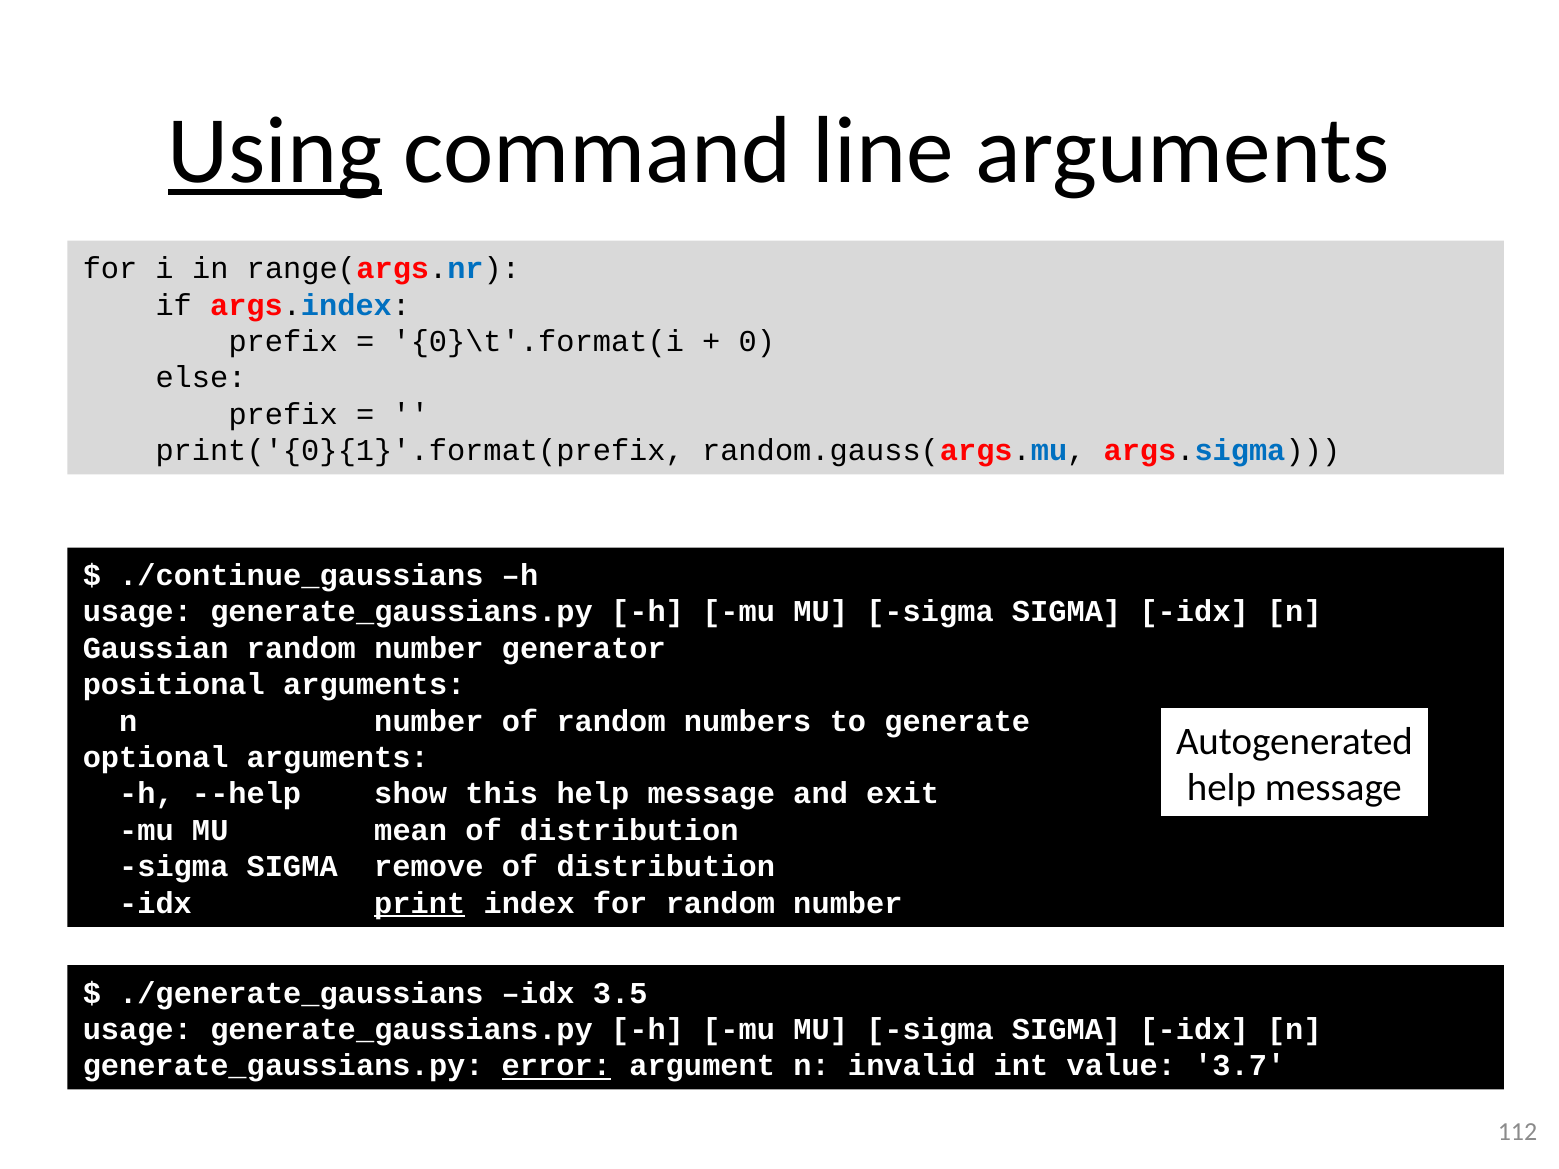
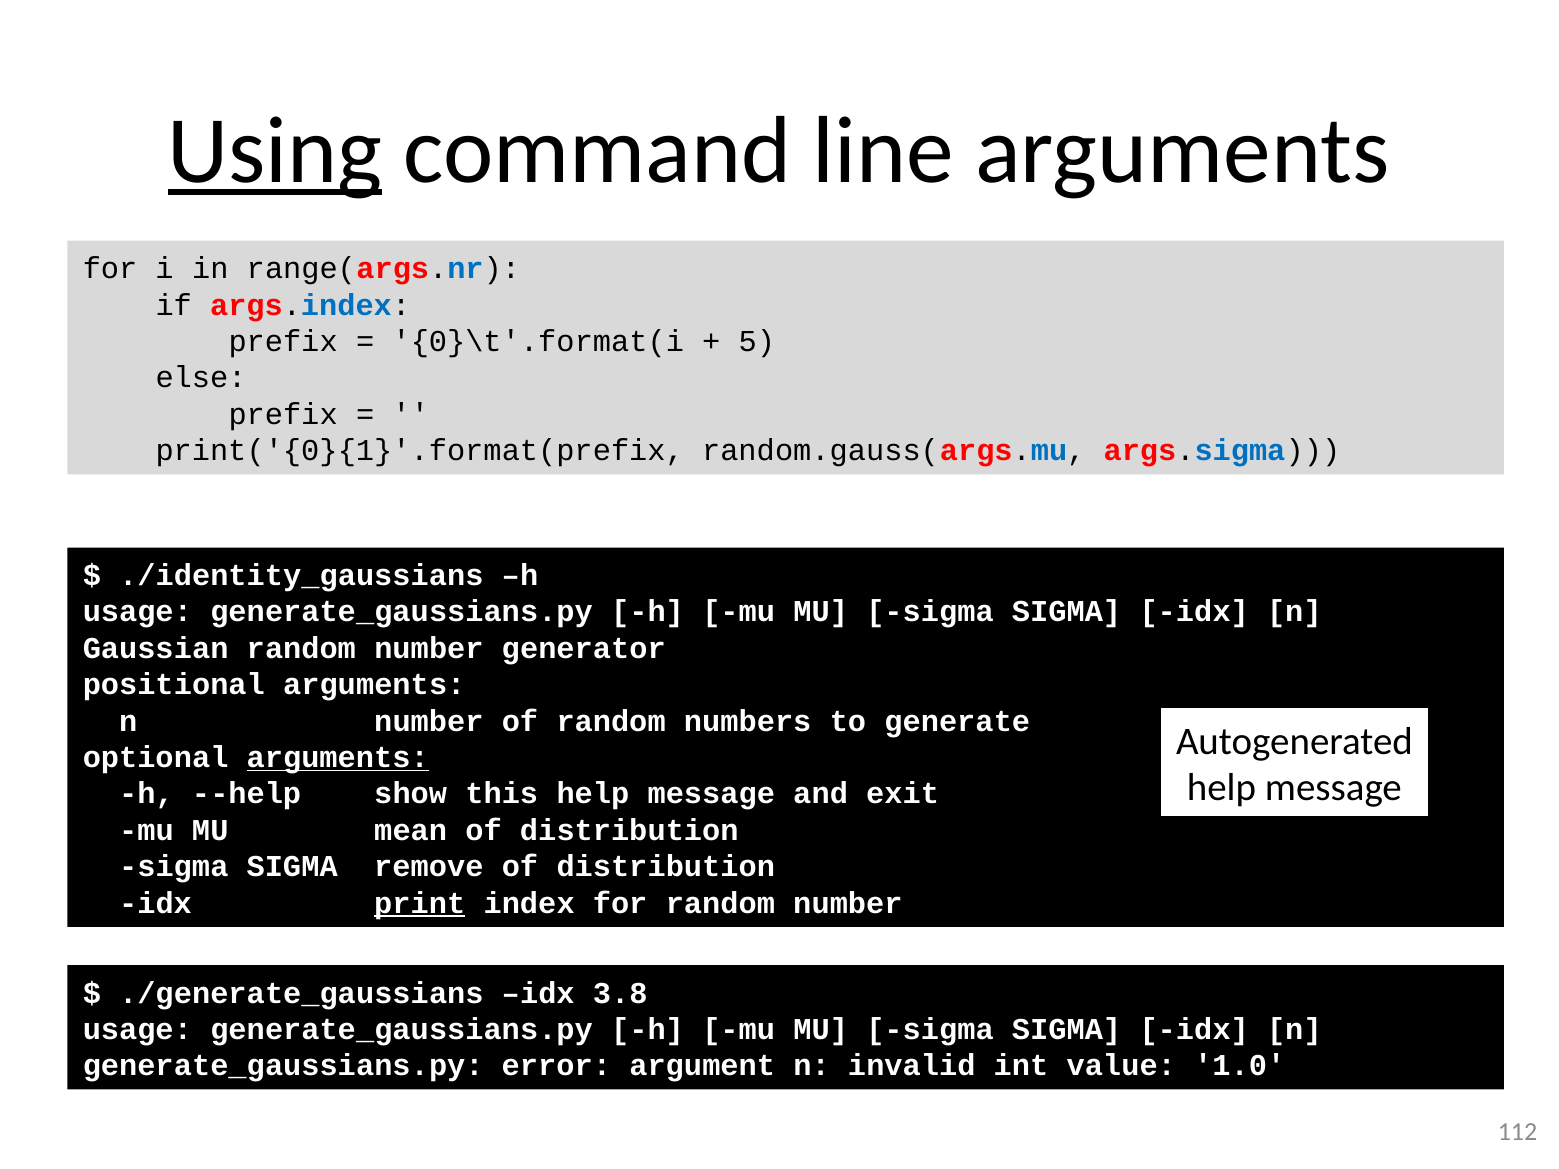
0: 0 -> 5 (757, 342)
./continue_gaussians: ./continue_gaussians -> ./identity_gaussians (301, 576)
arguments underline: none -> present (338, 758)
3.5: 3.5 -> 3.8 (620, 993)
error underline: present -> none (556, 1066)
3.7: 3.7 -> 1.0 (1240, 1066)
